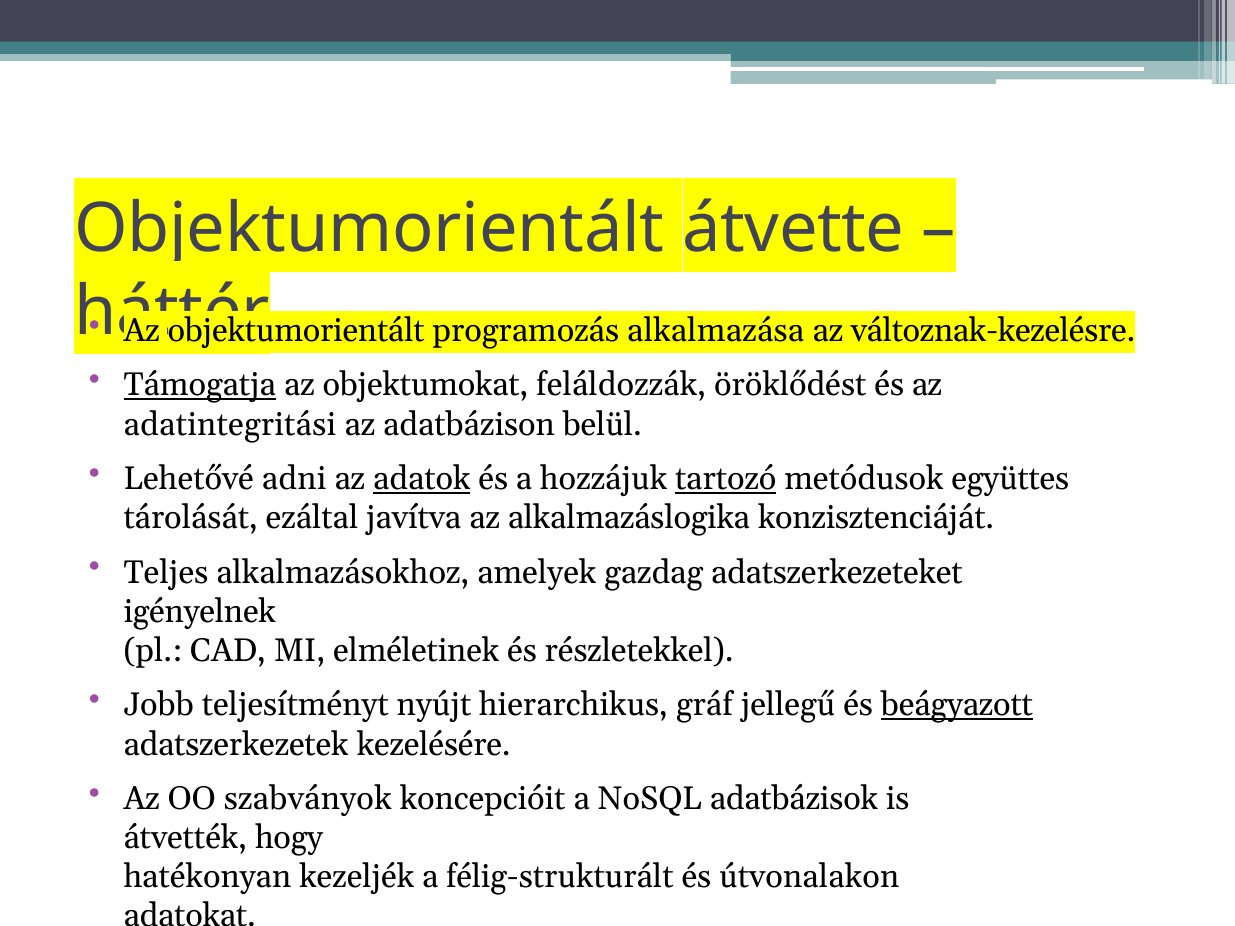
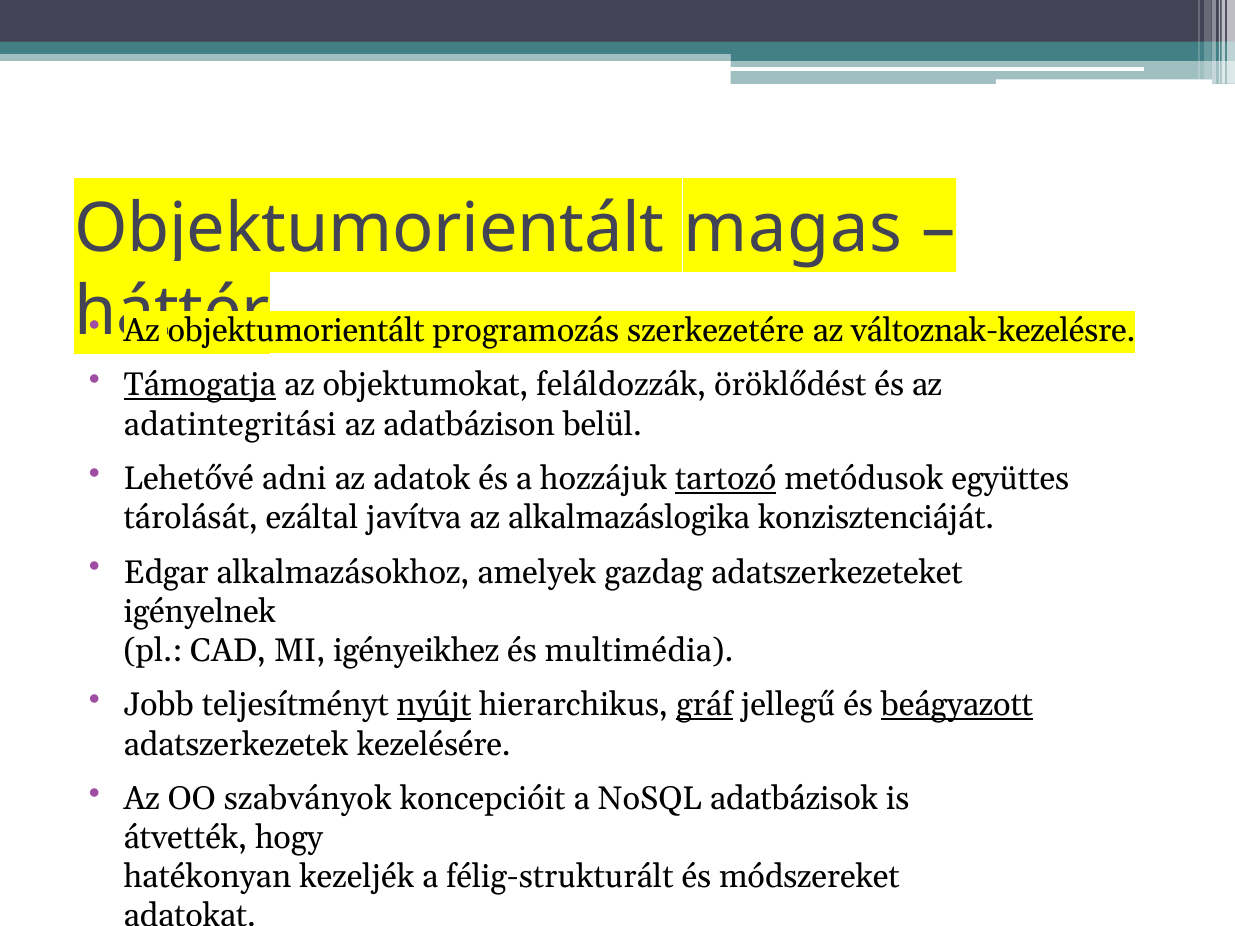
átvette: átvette -> magas (793, 229)
alkalmazása: alkalmazása -> szerkezetére (716, 331)
adatok underline: present -> none (422, 479)
Teljes: Teljes -> Edgar (166, 573)
elméletinek: elméletinek -> igényeikhez (416, 651)
részletekkel: részletekkel -> multimédia (639, 651)
nyújt underline: none -> present (434, 705)
gráf underline: none -> present (705, 705)
útvonalakon: útvonalakon -> módszereket (809, 877)
